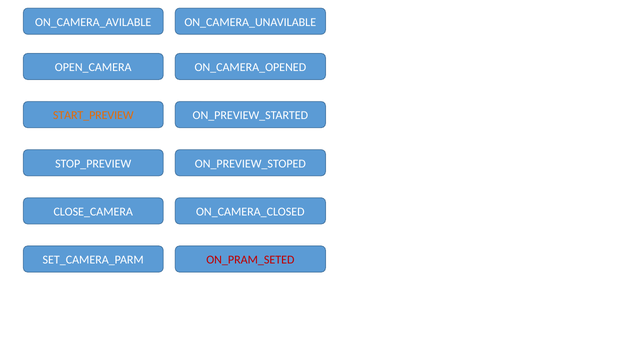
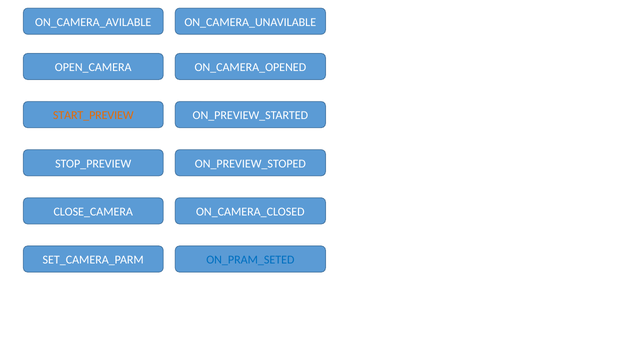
ON_PRAM_SETED colour: red -> blue (250, 260)
